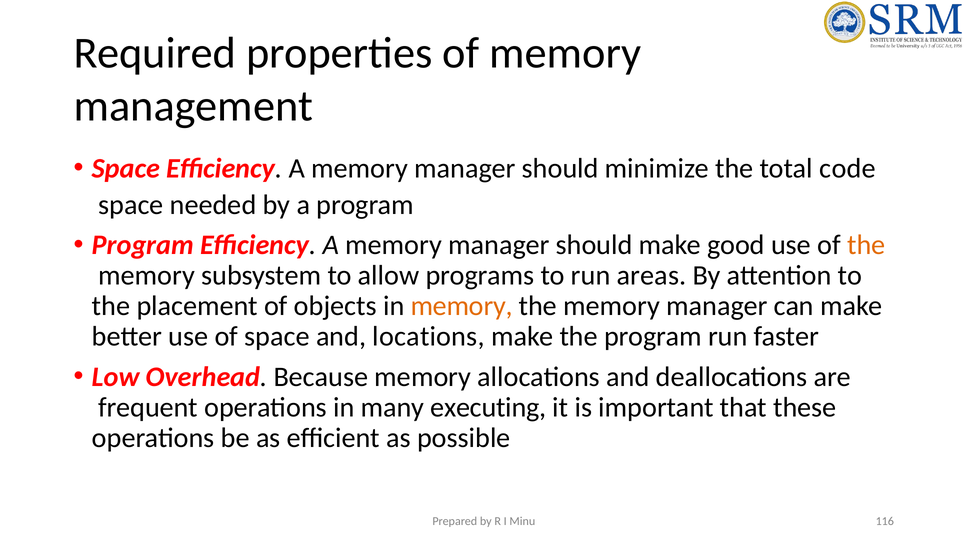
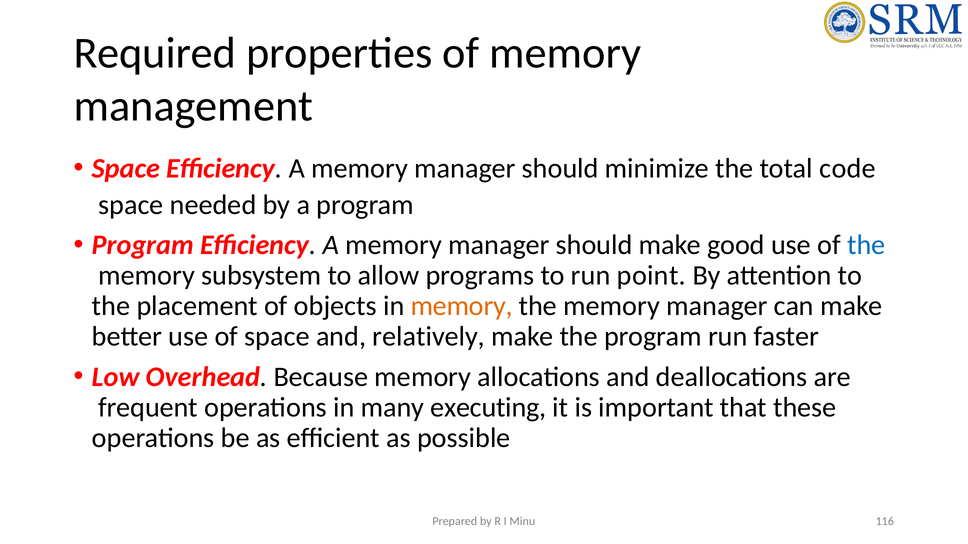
the colour: orange -> blue (866, 245)
areas: areas -> point (651, 276)
locations: locations -> relatively (429, 337)
